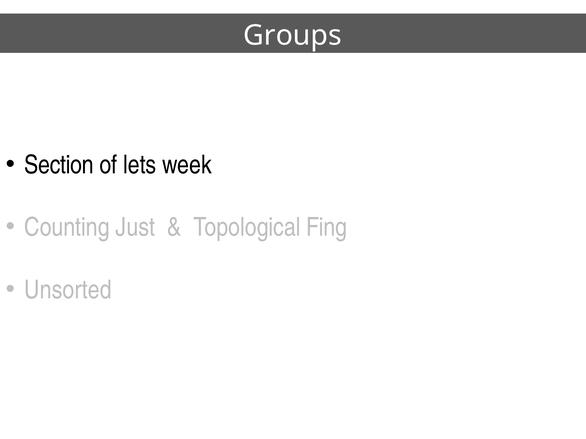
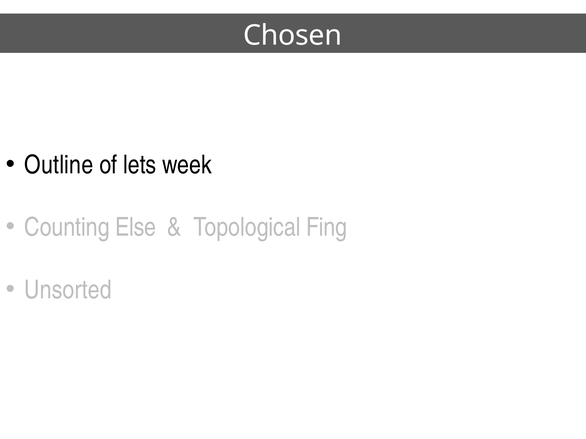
Groups: Groups -> Chosen (293, 36)
Section: Section -> Outline (59, 165)
Just: Just -> Else (136, 228)
